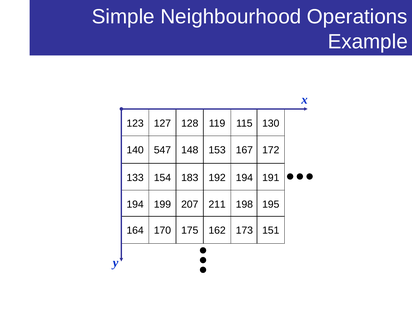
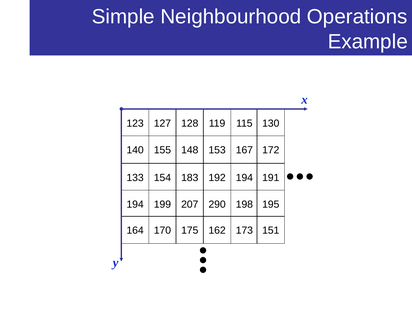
547: 547 -> 155 (162, 150)
211: 211 -> 290 (217, 205)
